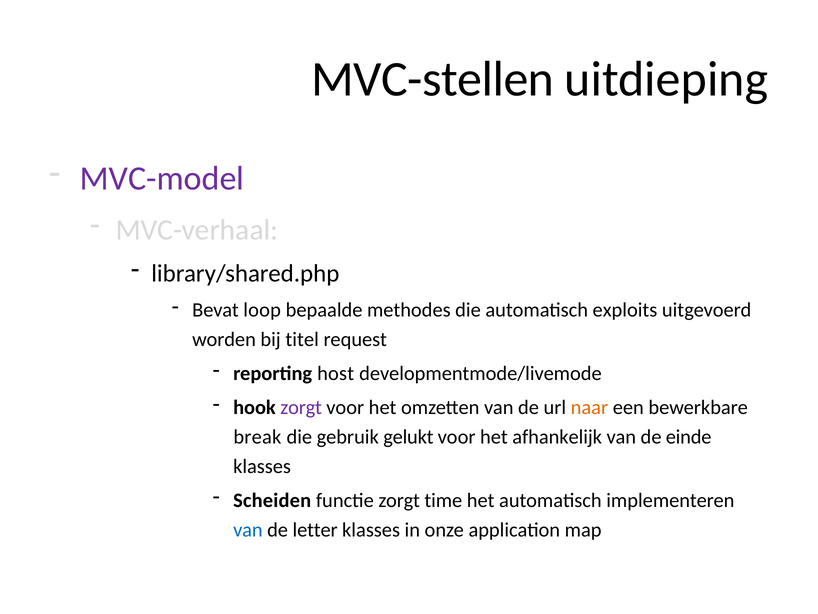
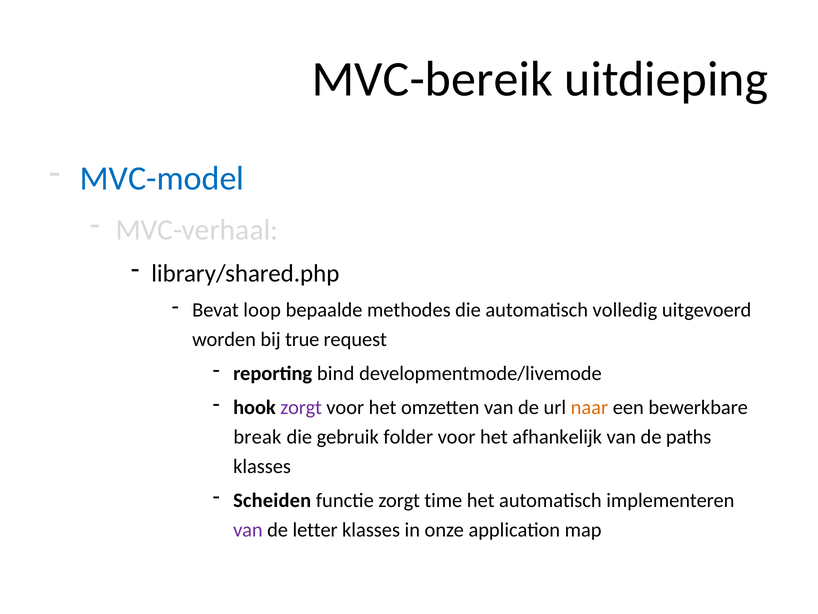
MVC-stellen: MVC-stellen -> MVC-bereik (432, 79)
MVC-model colour: purple -> blue (162, 178)
exploits: exploits -> volledig (625, 310)
titel: titel -> true (302, 339)
host: host -> bind (336, 373)
gelukt: gelukt -> folder (408, 437)
einde: einde -> paths (689, 437)
van colour: blue -> purple (248, 529)
